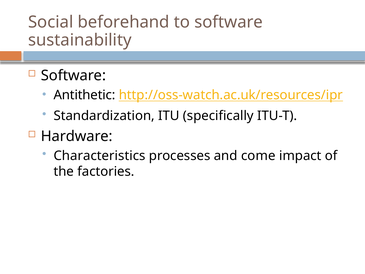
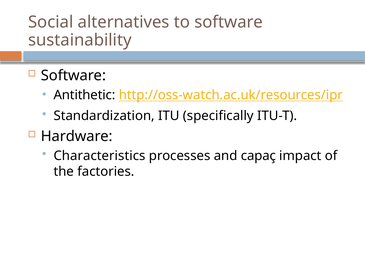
beforehand: beforehand -> alternatives (124, 22)
come: come -> capaç (258, 156)
